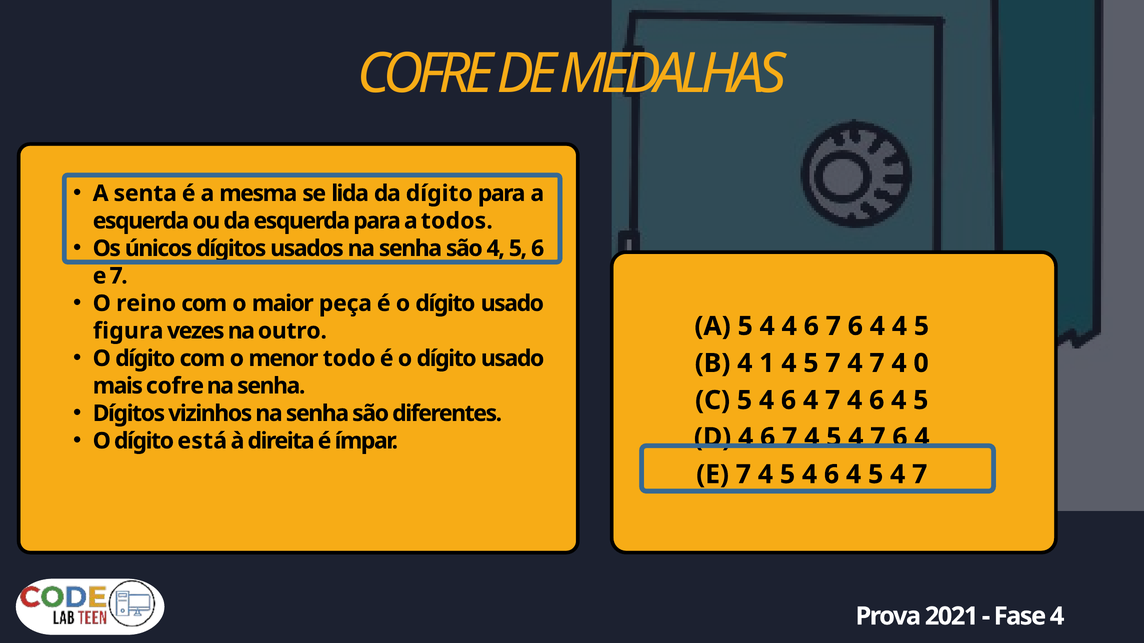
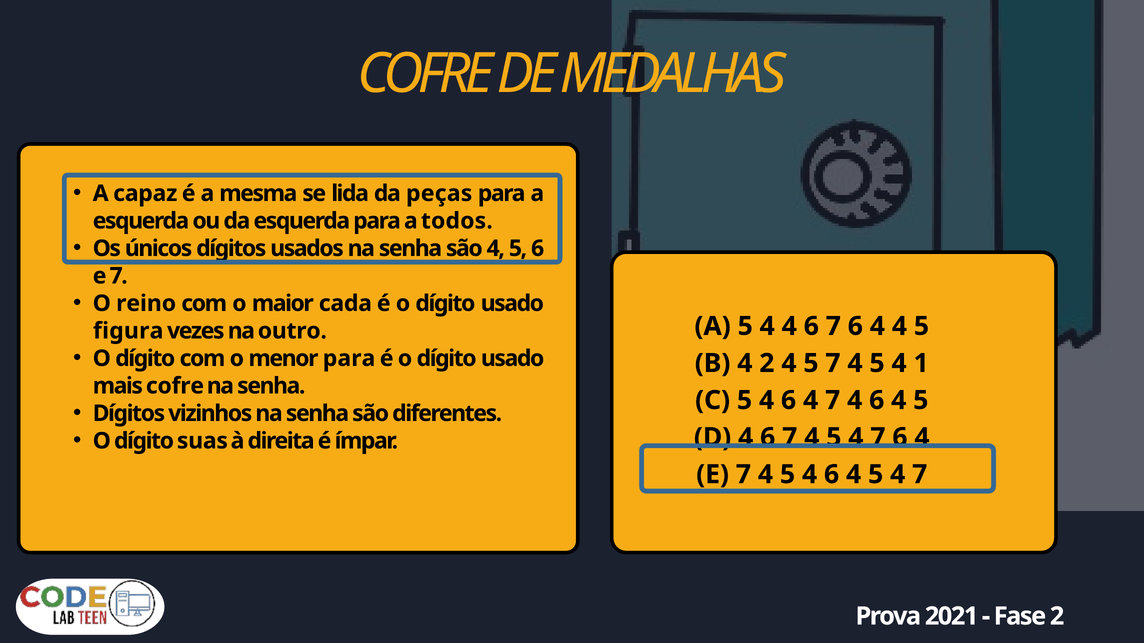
senta: senta -> capaz (145, 194)
da dígito: dígito -> peças (439, 194)
peça: peça -> cada (345, 304)
menor todo: todo -> para (349, 359)
4 1: 1 -> 2 (767, 363)
5 7 4 7: 7 -> 5 (877, 363)
0: 0 -> 1 (921, 363)
está: está -> suas (202, 441)
Fase 4: 4 -> 2 (1057, 617)
